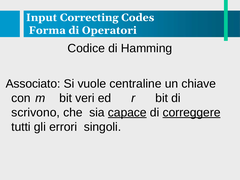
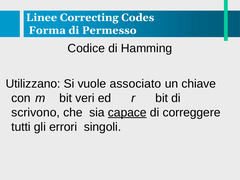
Input: Input -> Linee (42, 18)
Operatori: Operatori -> Permesso (109, 30)
Associato: Associato -> Utilizzano (33, 84)
centraline: centraline -> associato (135, 84)
correggere underline: present -> none (192, 112)
